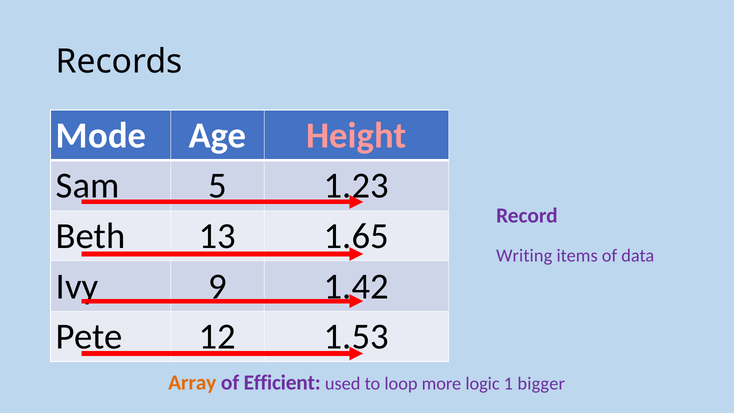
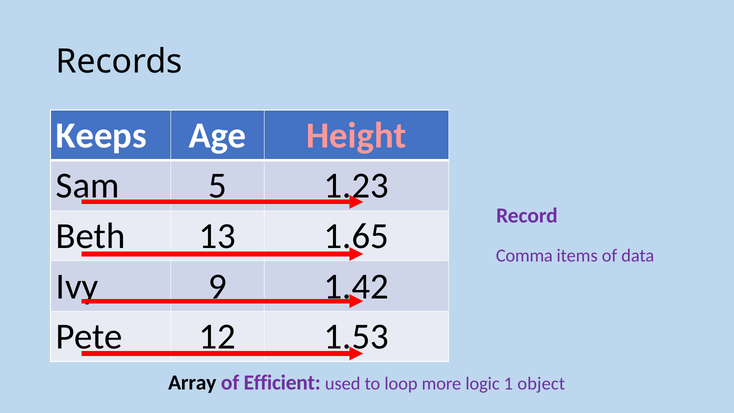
Mode: Mode -> Keeps (101, 136)
Writing: Writing -> Comma (524, 256)
Array colour: orange -> black (192, 382)
bigger: bigger -> object (541, 383)
